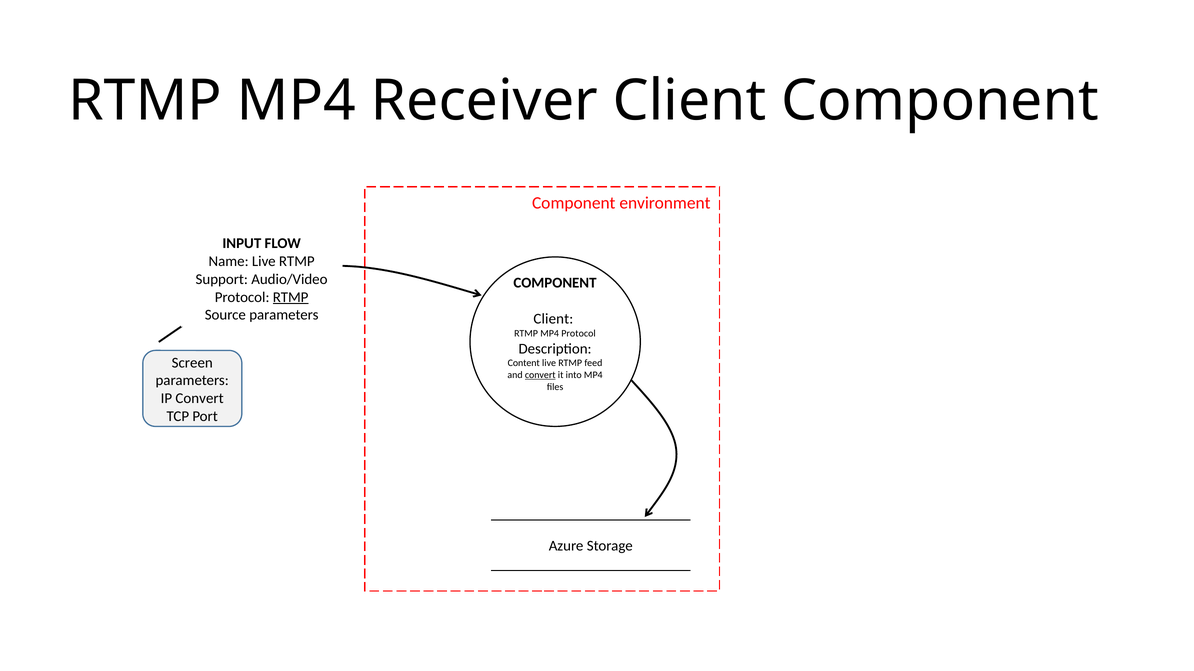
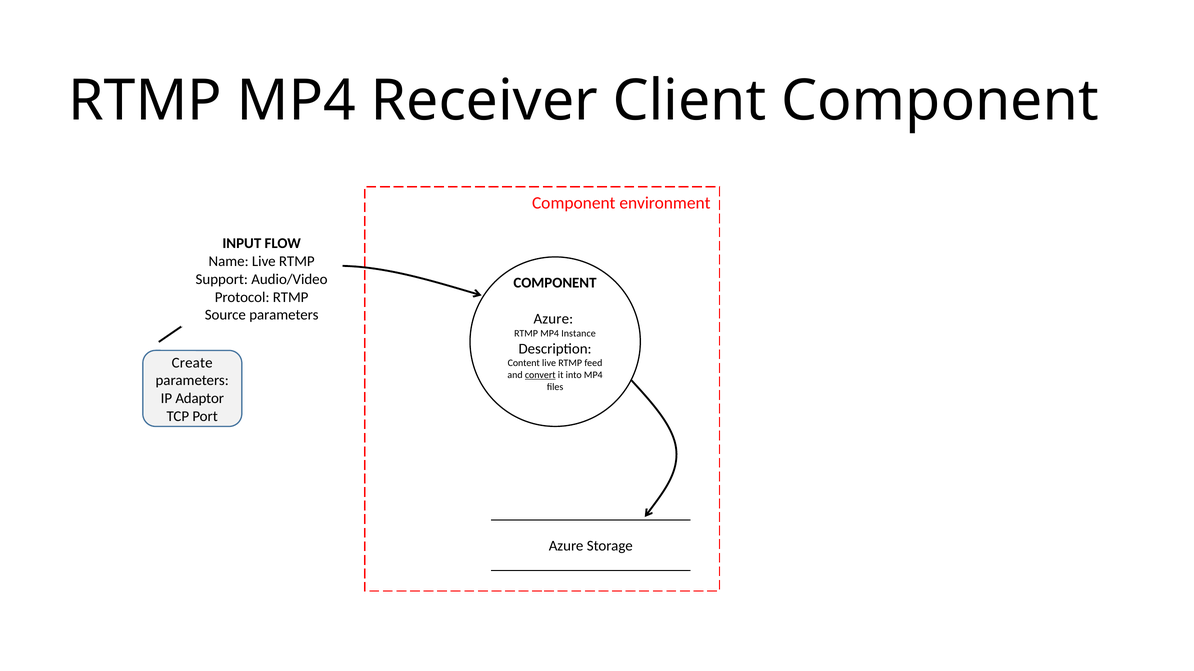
RTMP underline: present -> none (291, 297)
Client: Client -> Azure (553, 319)
MP4 Protocol: Protocol -> Instance (579, 334)
Screen: Screen -> Create (192, 363)
IP Convert: Convert -> Adaptor (200, 399)
